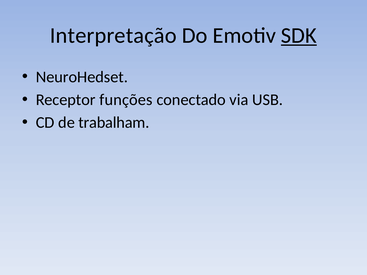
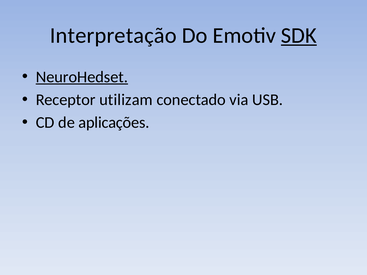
NeuroHedset underline: none -> present (82, 77)
funções: funções -> utilizam (126, 100)
trabalham: trabalham -> aplicações (114, 123)
